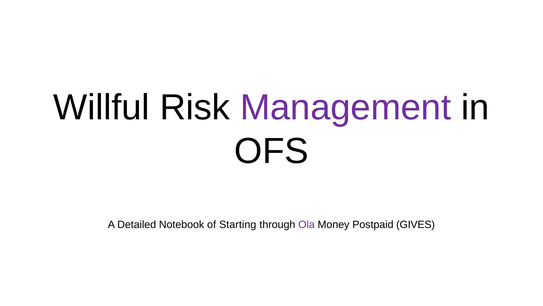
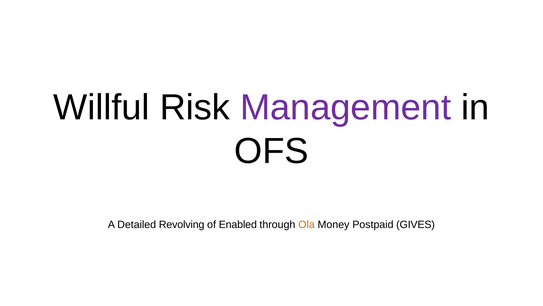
Notebook: Notebook -> Revolving (182, 224)
Starting: Starting -> Enabled (238, 224)
Ola colour: purple -> orange (307, 224)
